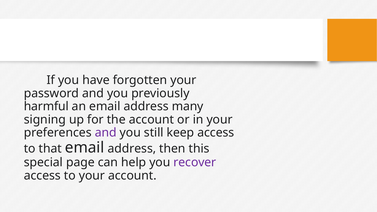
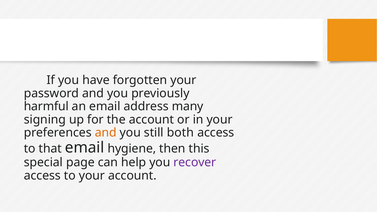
and colour: purple -> orange (106, 133)
keep: keep -> both (180, 133)
that email address: address -> hygiene (132, 149)
